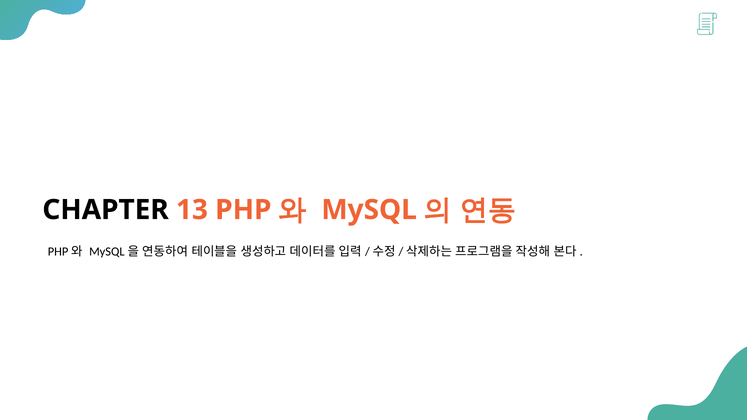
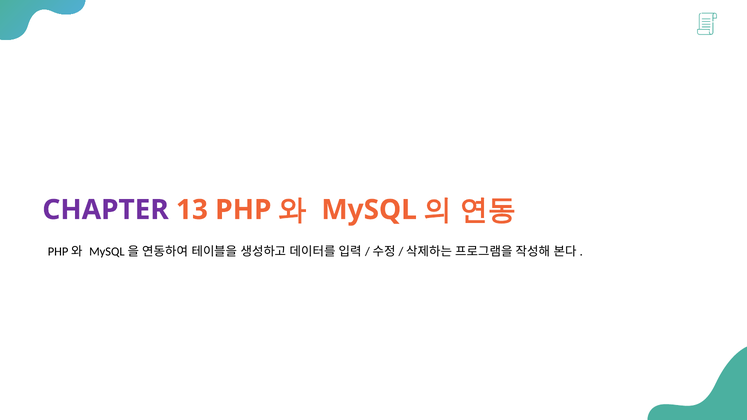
CHAPTER colour: black -> purple (106, 210)
